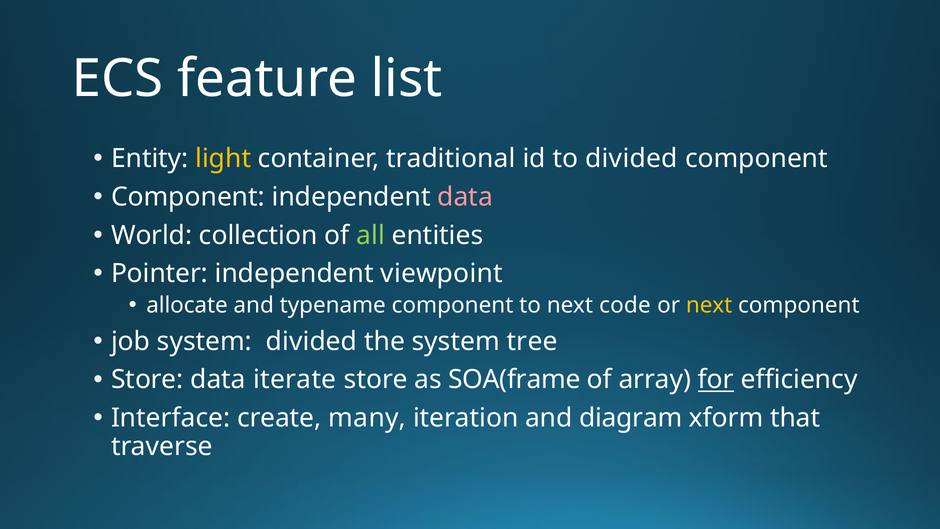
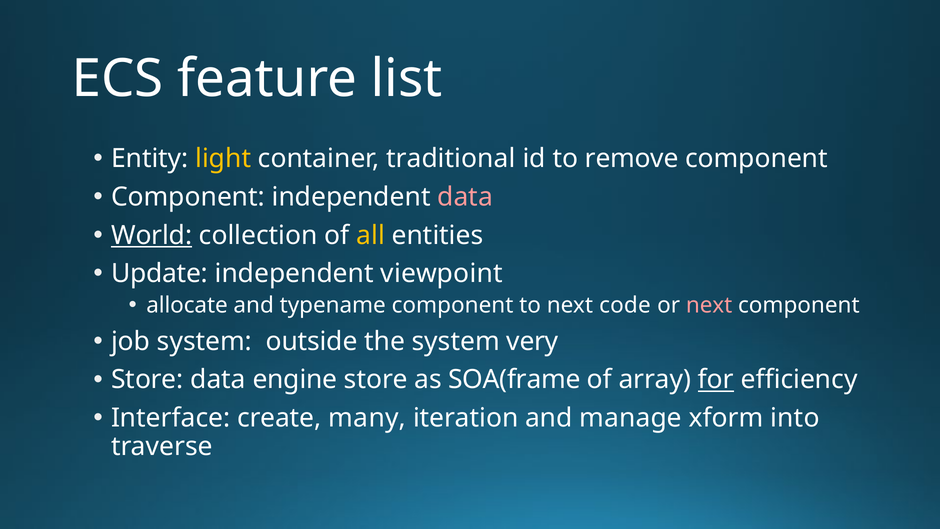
to divided: divided -> remove (632, 158)
World underline: none -> present (152, 235)
all colour: light green -> yellow (371, 235)
Pointer: Pointer -> Update (160, 274)
next colour: yellow -> pink (709, 305)
system divided: divided -> outside (312, 341)
tree: tree -> very (532, 341)
iterate: iterate -> engine (295, 380)
diagram: diagram -> manage (631, 418)
that: that -> into (795, 418)
